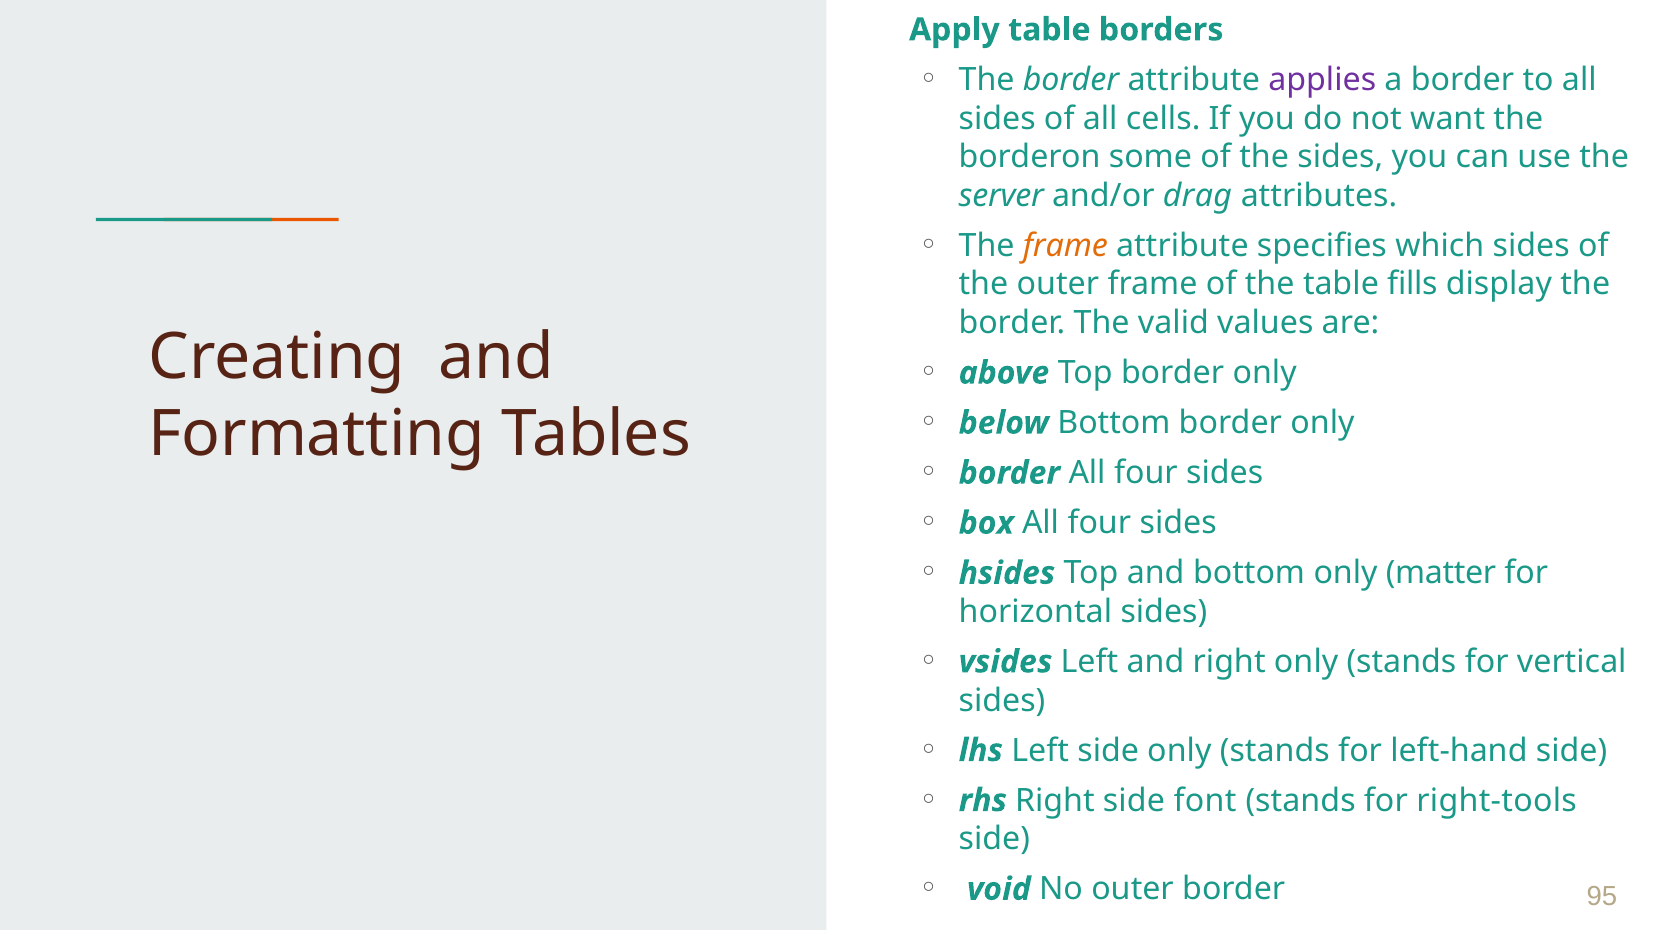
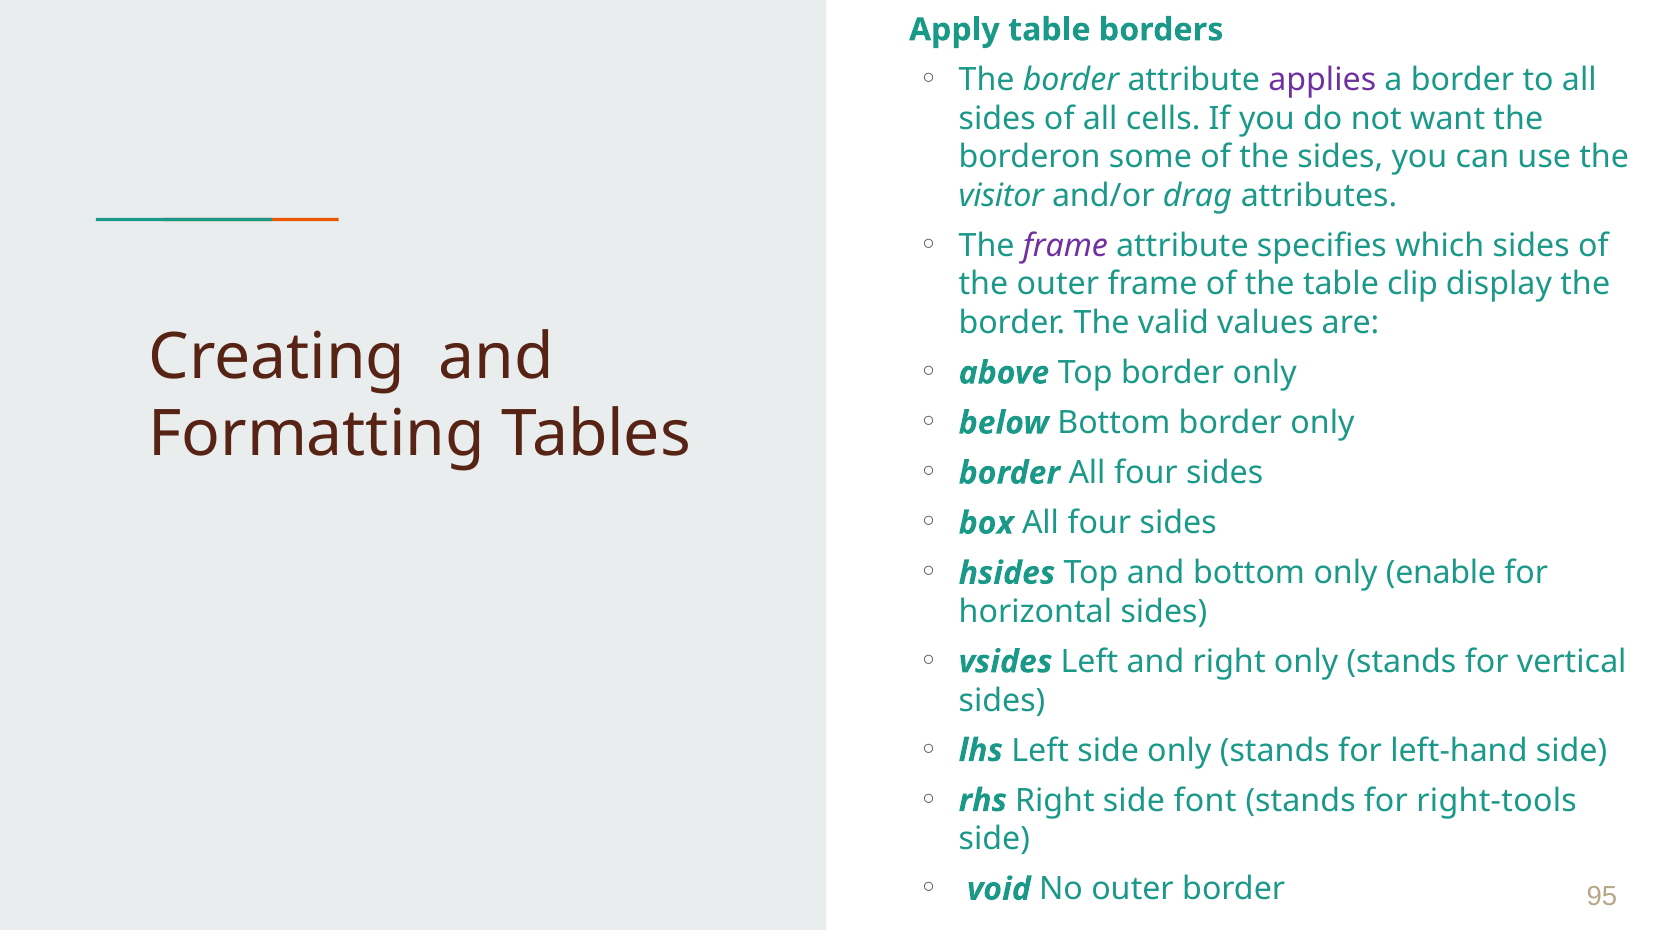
server: server -> visitor (1001, 196)
frame colour: orange -> purple (1065, 246)
fills: fills -> clip (1412, 284)
matter: matter -> enable (1441, 573)
